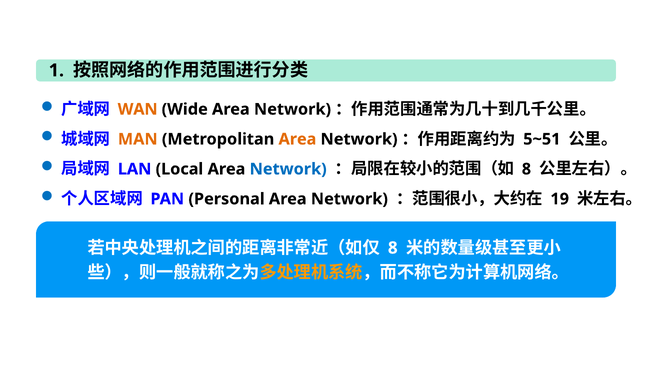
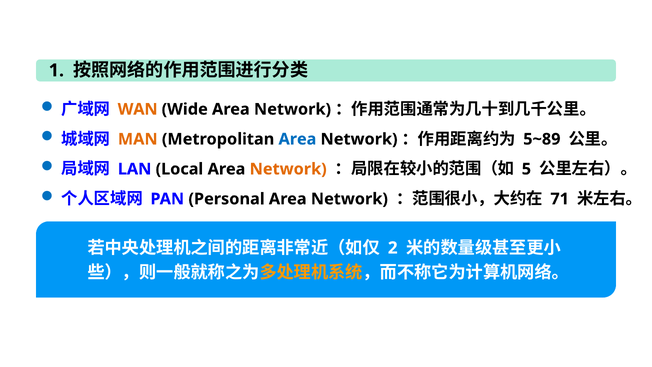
Area colour: orange -> blue (297, 139)
5~51: 5~51 -> 5~89 (542, 139)
Network colour: blue -> orange (288, 169)
8: 8 -> 5 (526, 169)
19: 19 -> 71 (560, 199)
8: 8 -> 2 (393, 248)
